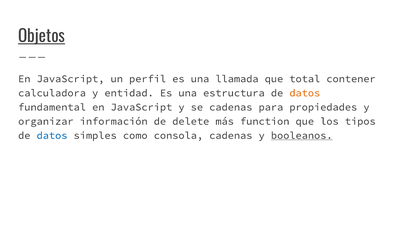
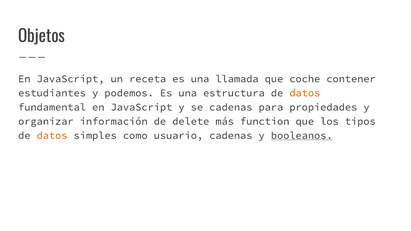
Objetos underline: present -> none (42, 37)
perfil: perfil -> receta (148, 79)
total: total -> coche (305, 79)
calculadora: calculadora -> estudiantes (52, 93)
entidad: entidad -> podemos (129, 93)
datos colour: blue -> orange (52, 136)
consola: consola -> usuario (178, 136)
